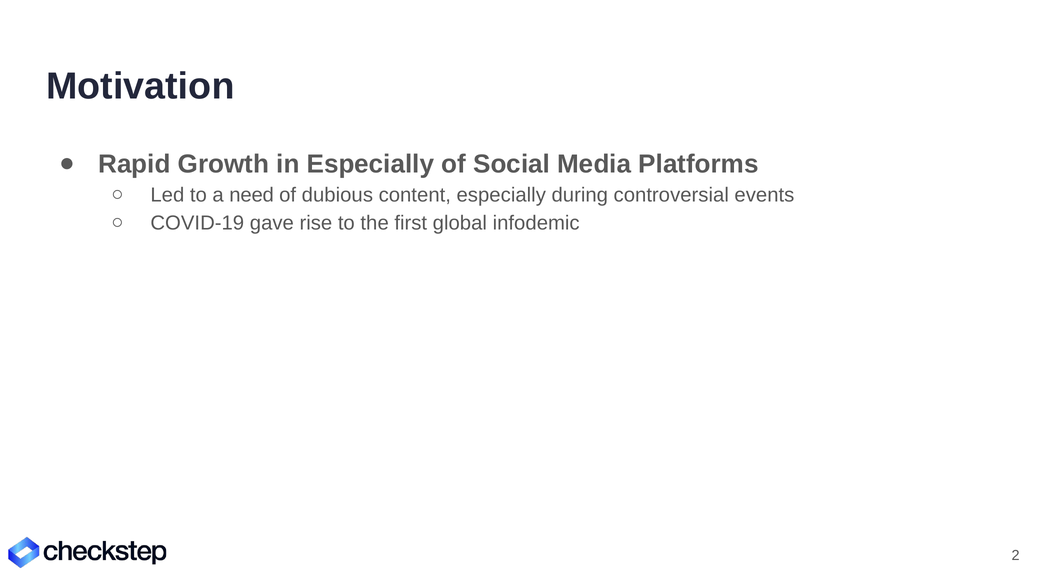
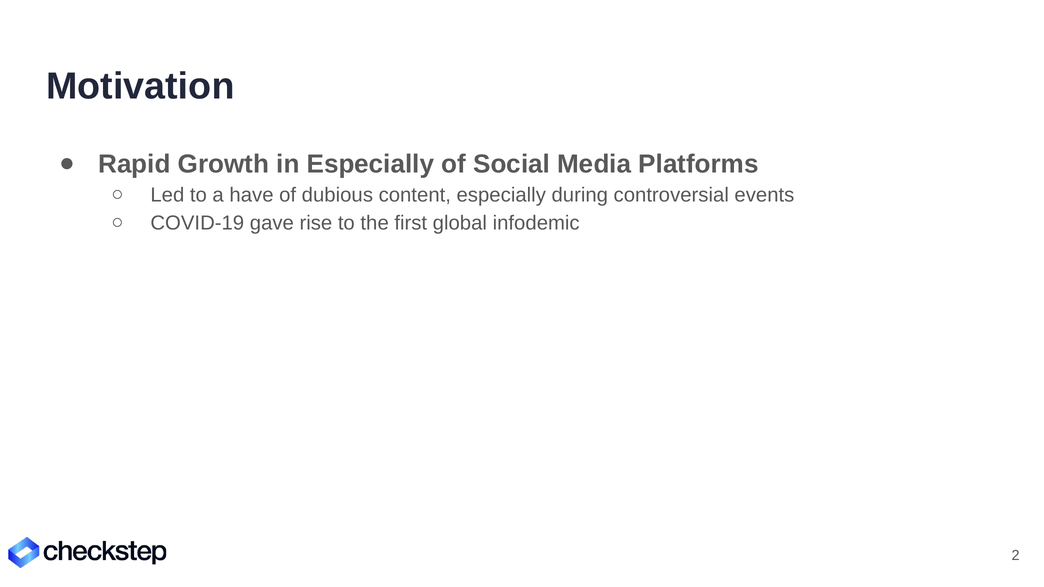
need: need -> have (252, 195)
